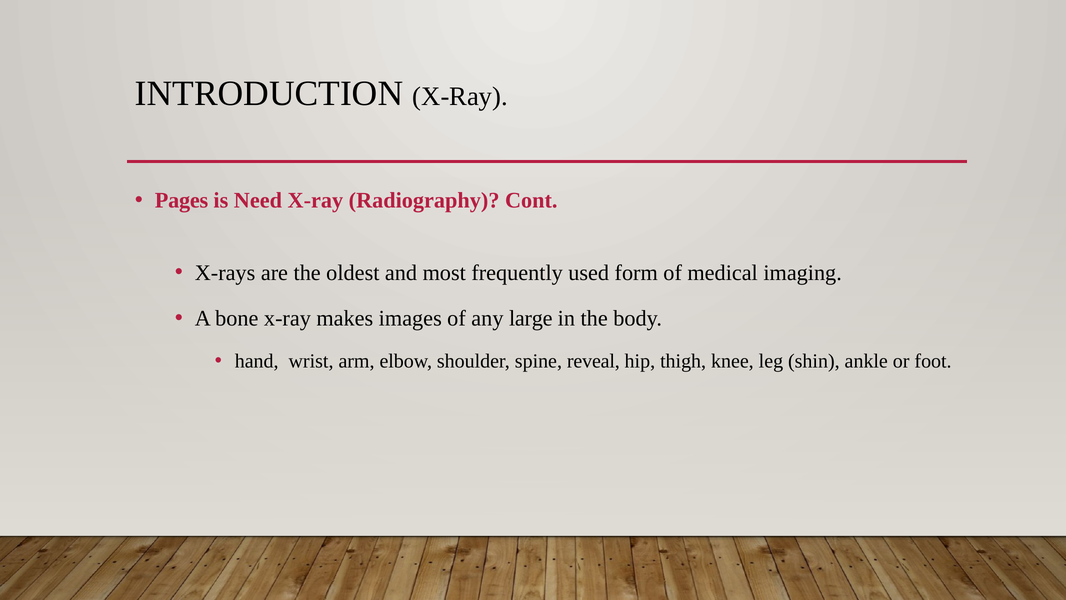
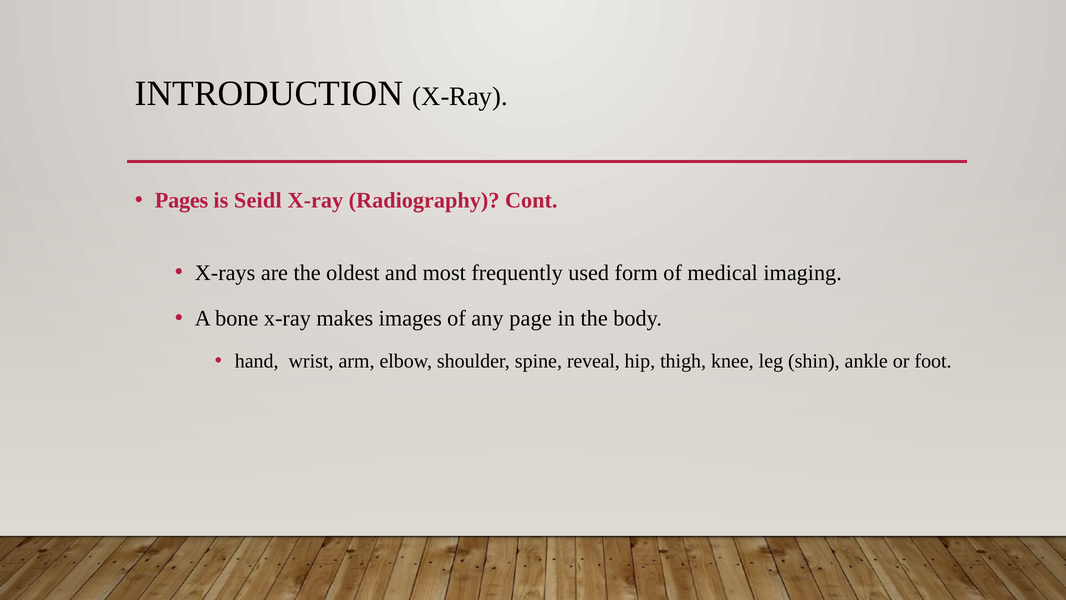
Need: Need -> Seidl (258, 200)
large: large -> page (531, 318)
